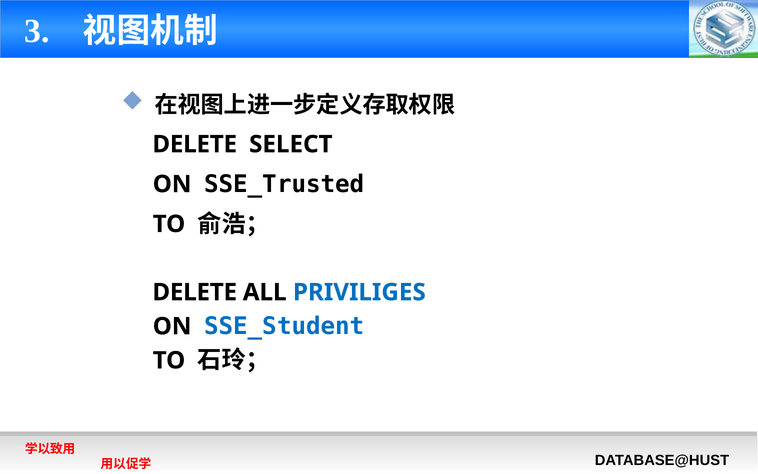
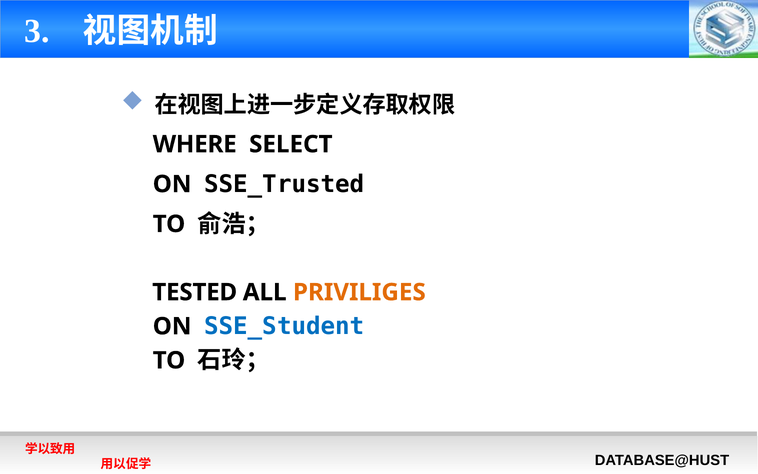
DELETE: DELETE -> WHERE (195, 144)
DELETE: DELETE -> TESTED (195, 292)
PRIVILIGES colour: blue -> orange (359, 292)
